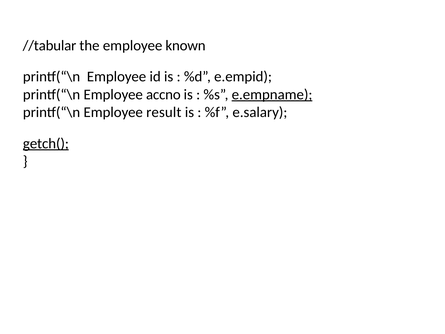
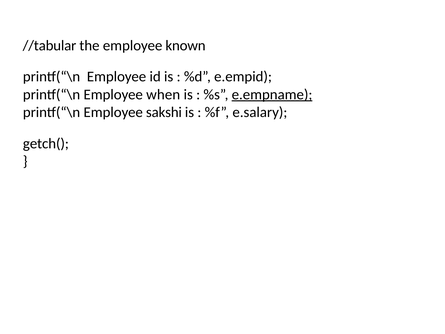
accno: accno -> when (163, 94)
result: result -> sakshi (164, 112)
getch( underline: present -> none (46, 143)
